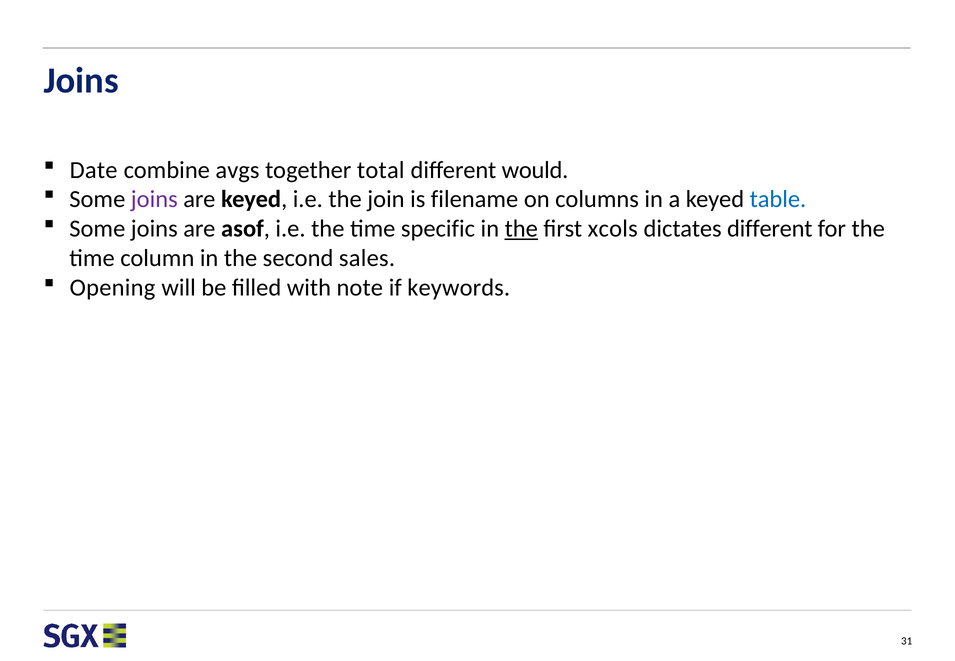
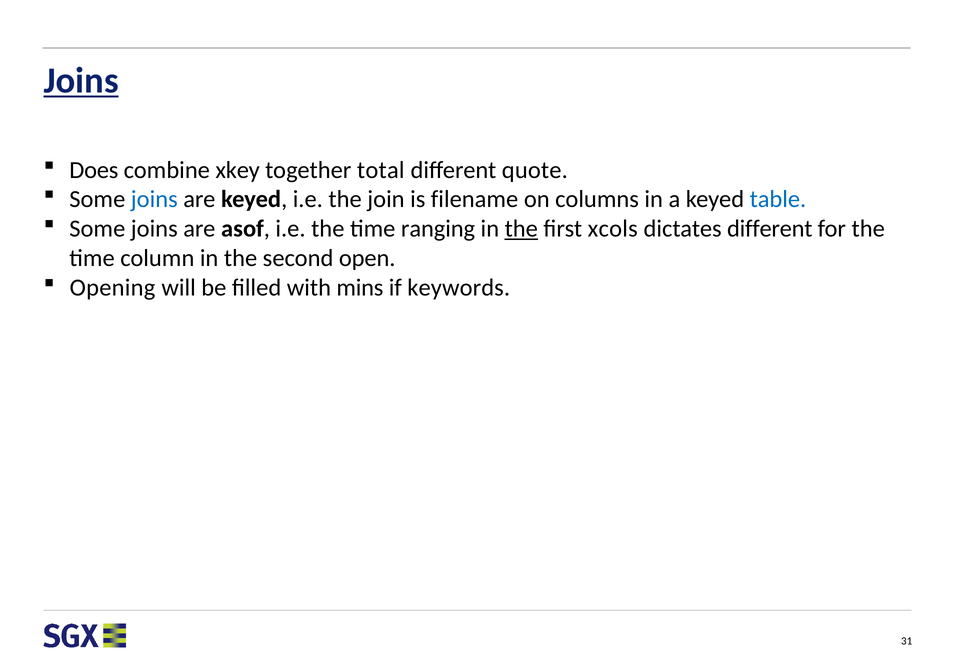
Joins underline: none -> present (81, 81)
Date: Date -> Does (94, 170)
avgs: avgs -> xkey (238, 170)
would: would -> quote (535, 170)
joins colour: purple -> blue (154, 199)
specific: specific -> ranging (438, 229)
sales: sales -> open (367, 258)
note: note -> mins (360, 288)
